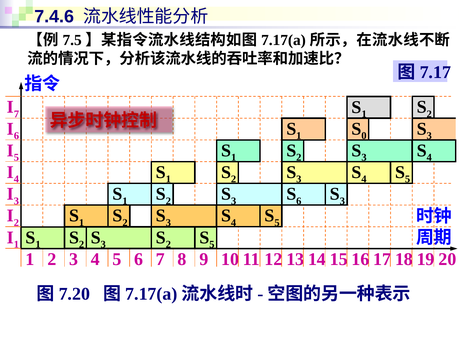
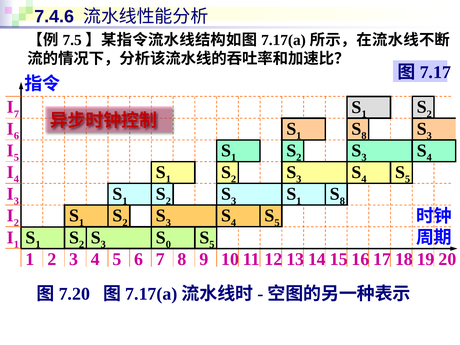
0: 0 -> 8 (364, 136)
6: 6 -> 1 (299, 201)
3: 3 -> 8 (342, 201)
2: 2 -> 0 (168, 244)
